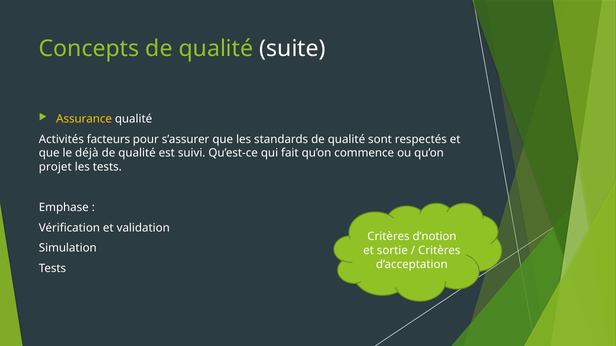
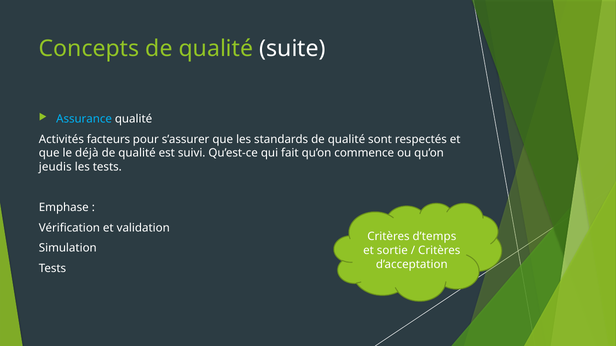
Assurance colour: yellow -> light blue (84, 119)
projet: projet -> jeudis (55, 167)
d’notion: d’notion -> d’temps (434, 237)
